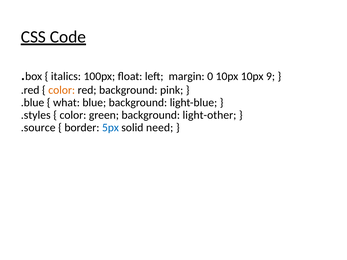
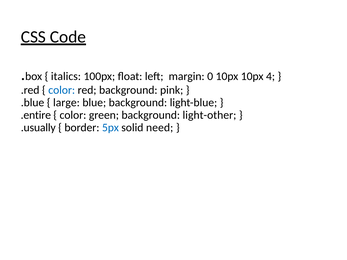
9: 9 -> 4 (271, 76)
color colour: orange -> blue (62, 90)
what: what -> large (66, 103)
.styles: .styles -> .entire (36, 115)
.source: .source -> .usually (38, 128)
